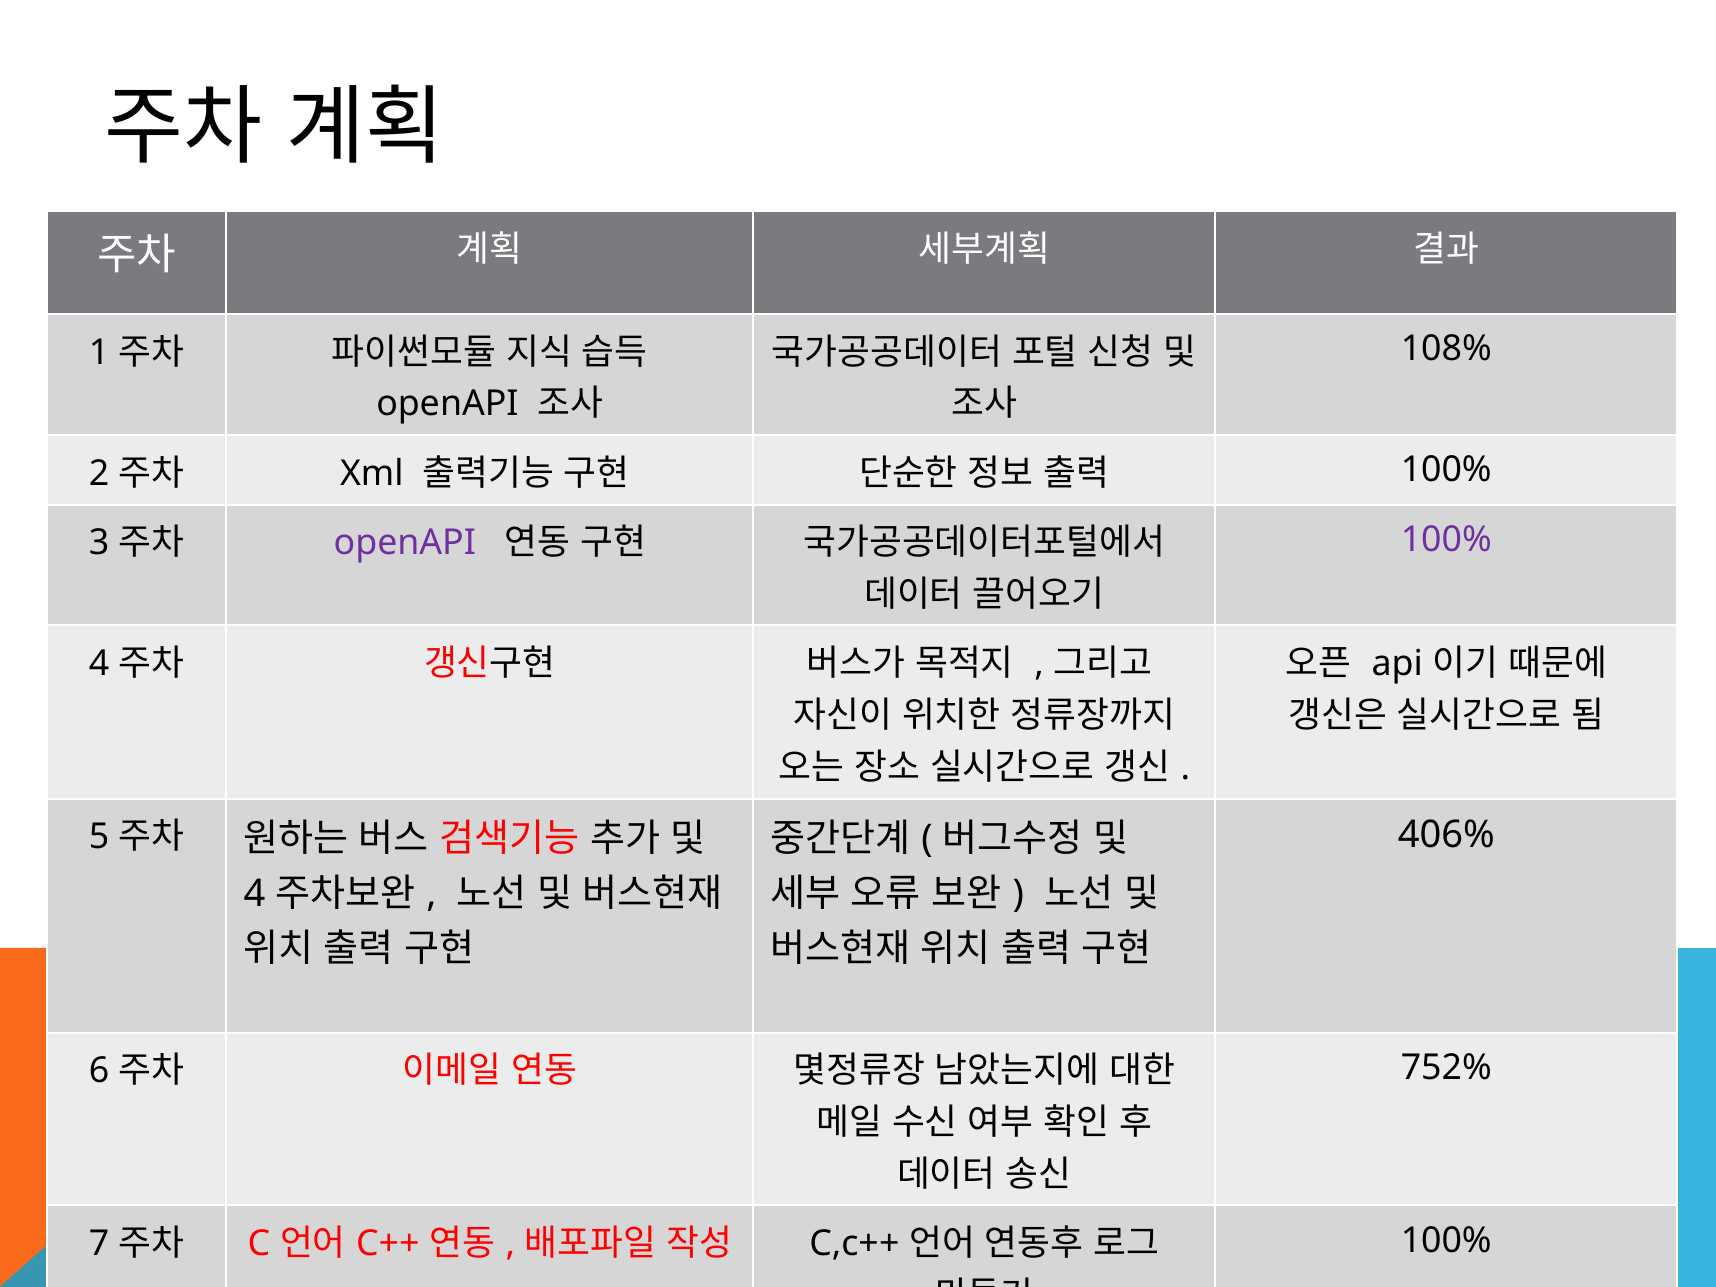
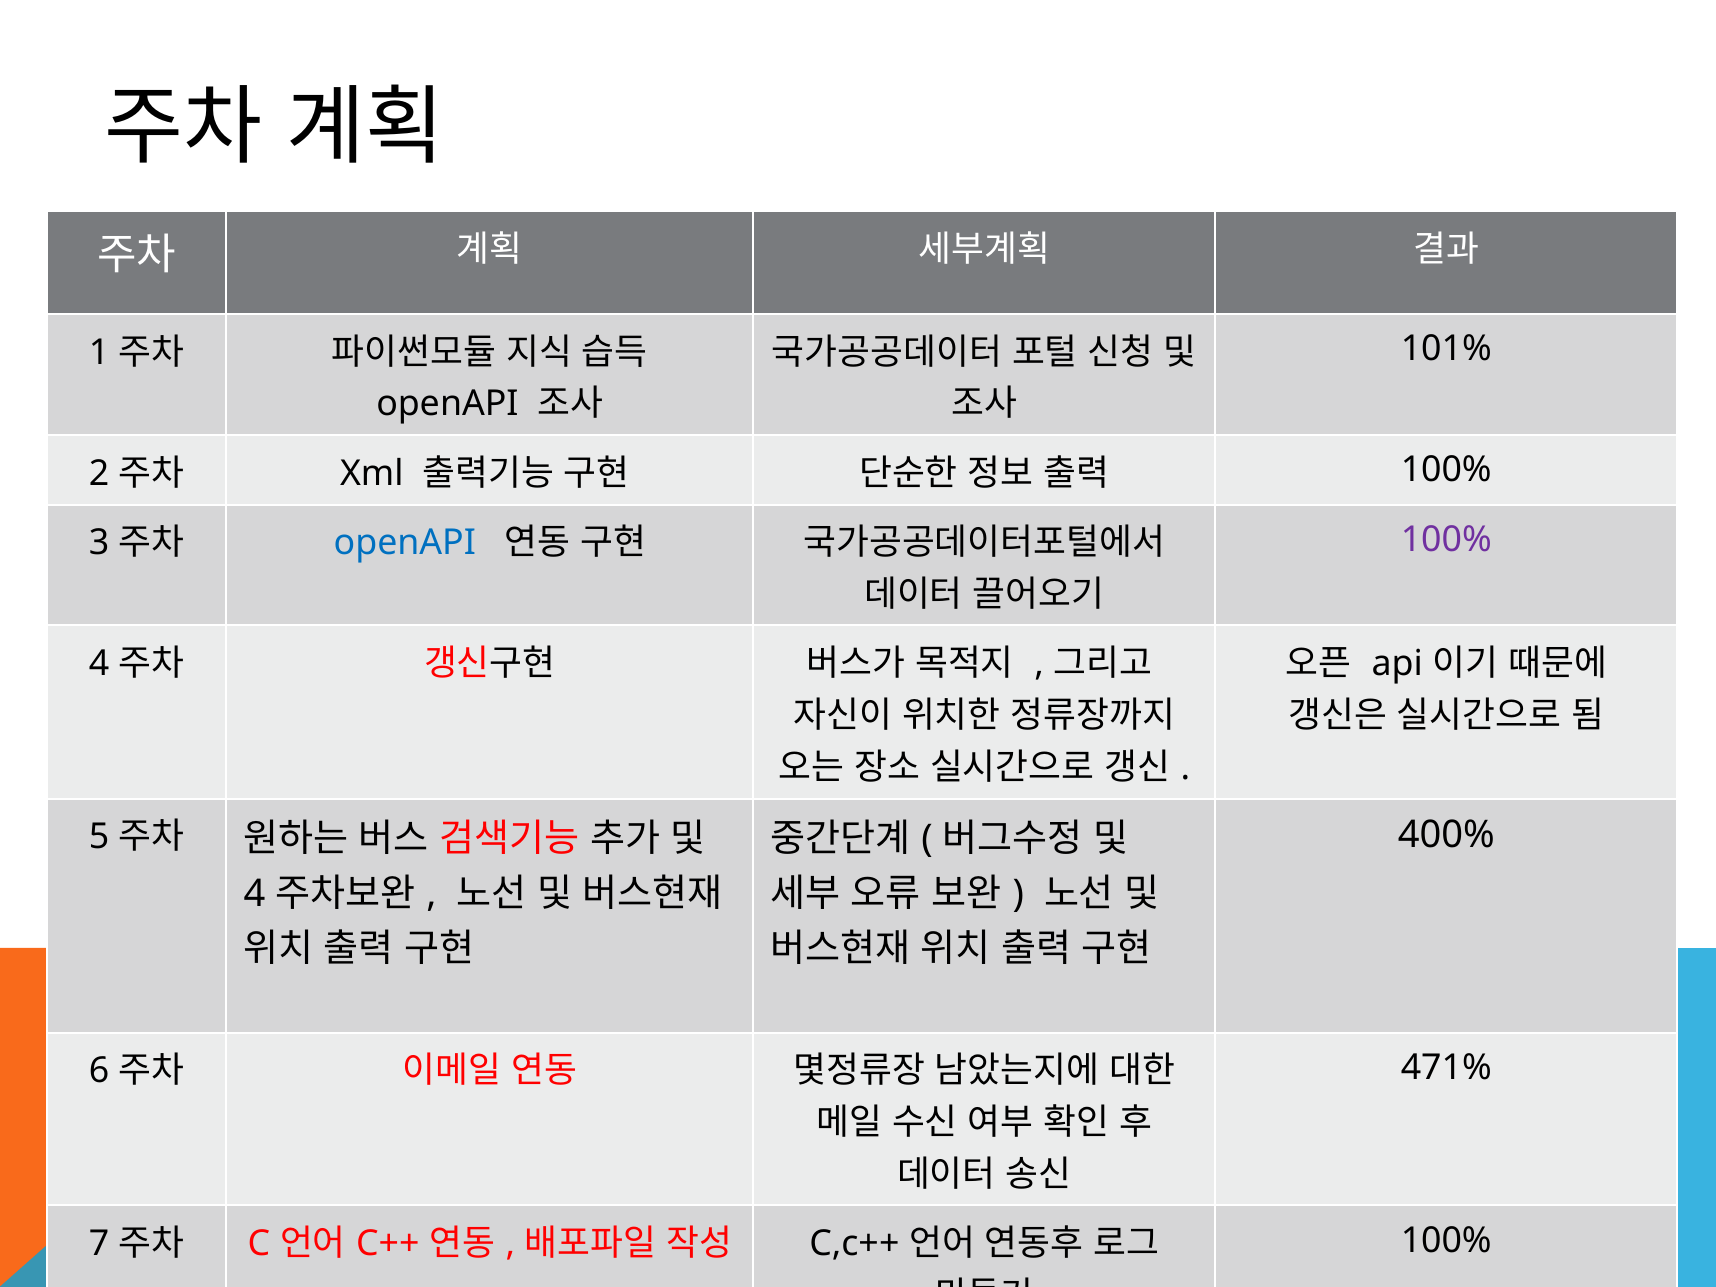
108%: 108% -> 101% (1446, 349)
openAPI colour: purple -> blue (405, 543)
406%: 406% -> 400% (1446, 835)
752%: 752% -> 471% (1446, 1068)
